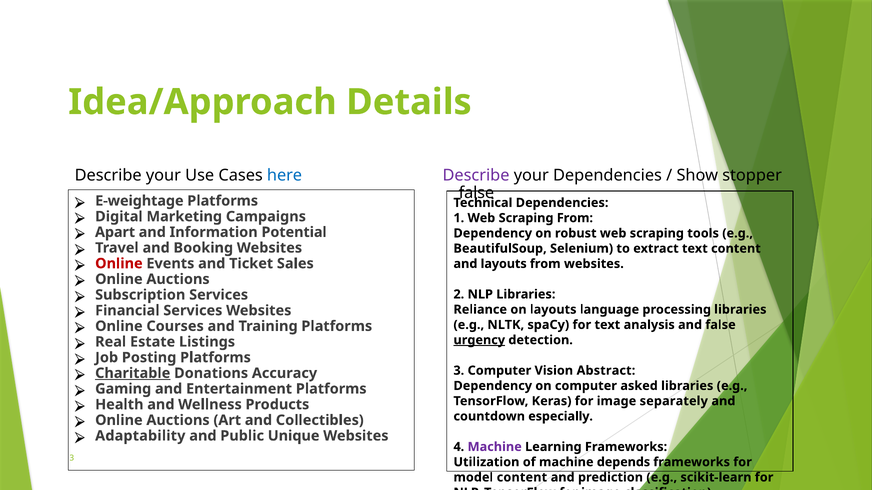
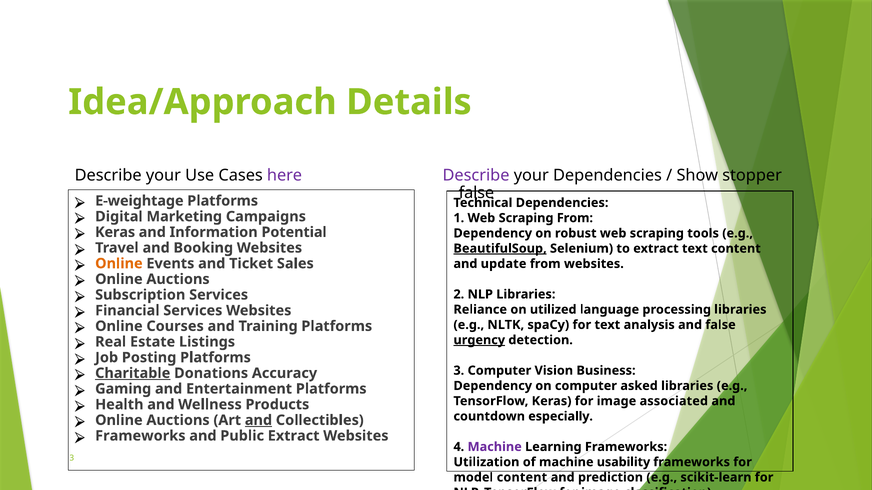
here colour: blue -> purple (285, 176)
Apart: Apart -> Keras (115, 232)
BeautifulSoup underline: none -> present (500, 249)
Online colour: red -> orange (119, 264)
and layouts: layouts -> update (504, 264)
on layouts: layouts -> utilized (553, 310)
Abstract: Abstract -> Business (606, 371)
separately: separately -> associated (674, 401)
and underline: none -> present (258, 421)
Adaptability: Adaptability -> Frameworks (140, 436)
Public Unique: Unique -> Extract (294, 436)
depends: depends -> usability (623, 463)
